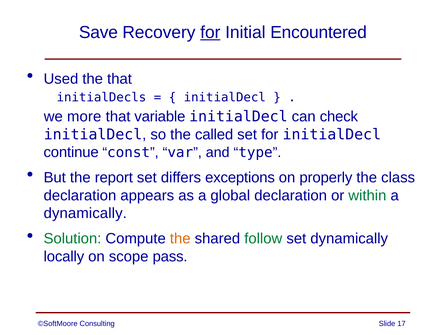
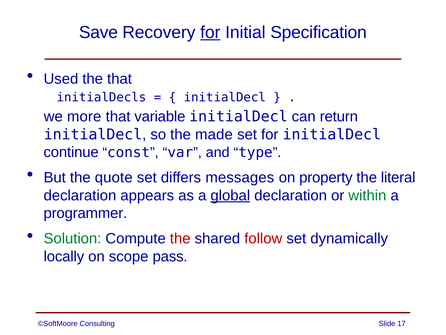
Encountered: Encountered -> Specification (319, 32)
check: check -> return (339, 116)
called: called -> made (214, 134)
report: report -> quote (114, 177)
exceptions: exceptions -> messages (240, 177)
properly: properly -> property (326, 177)
class: class -> literal (398, 177)
global underline: none -> present (230, 195)
dynamically: dynamically -> programmer (85, 213)
the colour: orange -> red (180, 238)
follow colour: green -> red (263, 238)
